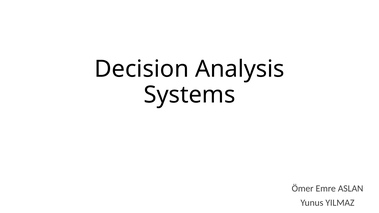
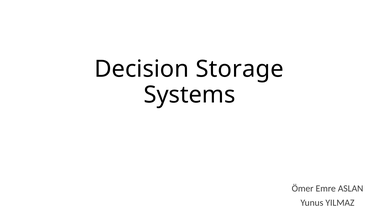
Analysis: Analysis -> Storage (240, 69)
